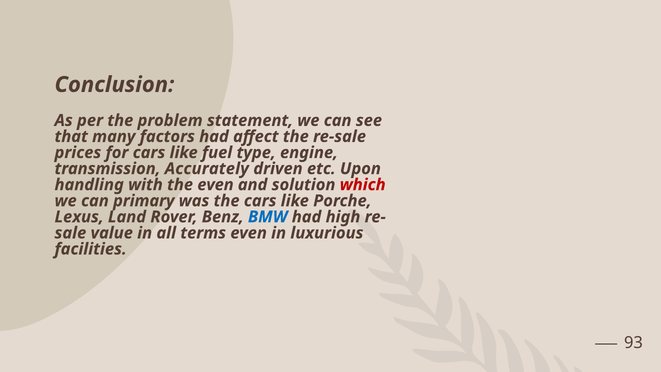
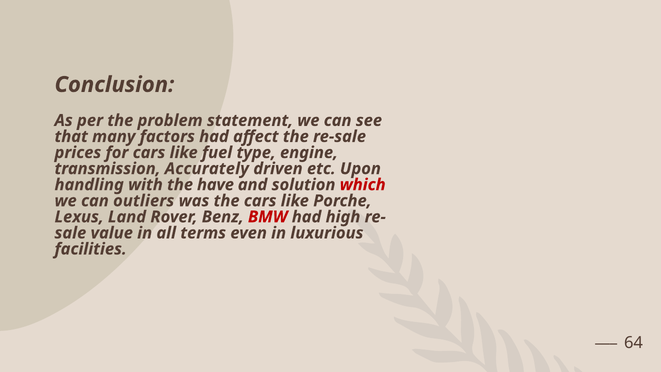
the even: even -> have (215, 185)
primary: primary -> outliers (144, 201)
BMW colour: blue -> red (268, 217)
93: 93 -> 64 (633, 343)
